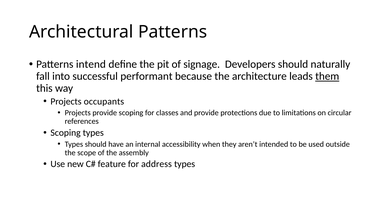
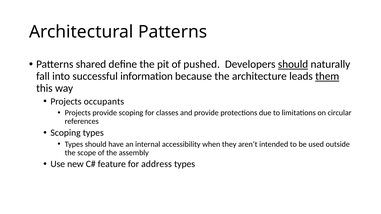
intend: intend -> shared (91, 64)
signage: signage -> pushed (202, 64)
should underline: none -> present (293, 64)
performant: performant -> information (147, 76)
